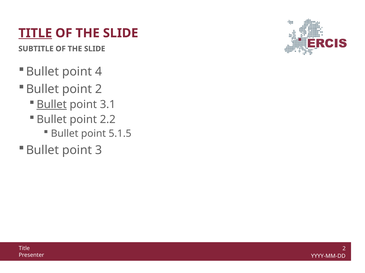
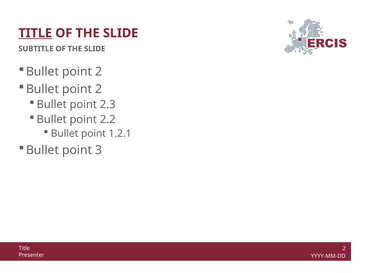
4: 4 -> 2 (99, 72)
Bullet underline: present -> none (52, 105)
3.1: 3.1 -> 2.3 (108, 105)
5.1.5: 5.1.5 -> 1.2.1 (120, 134)
